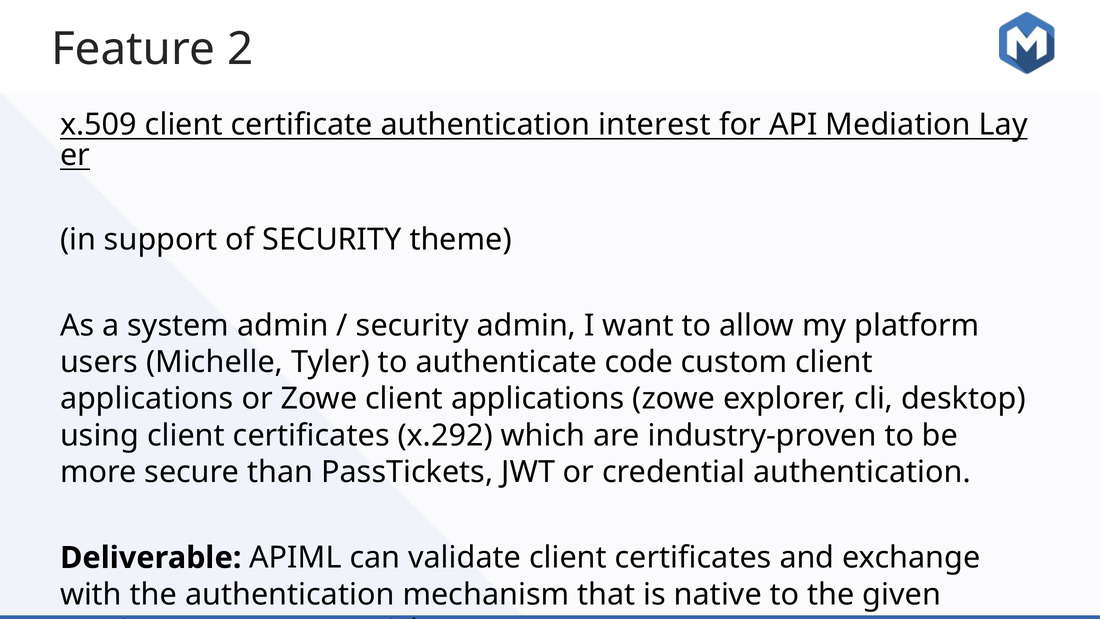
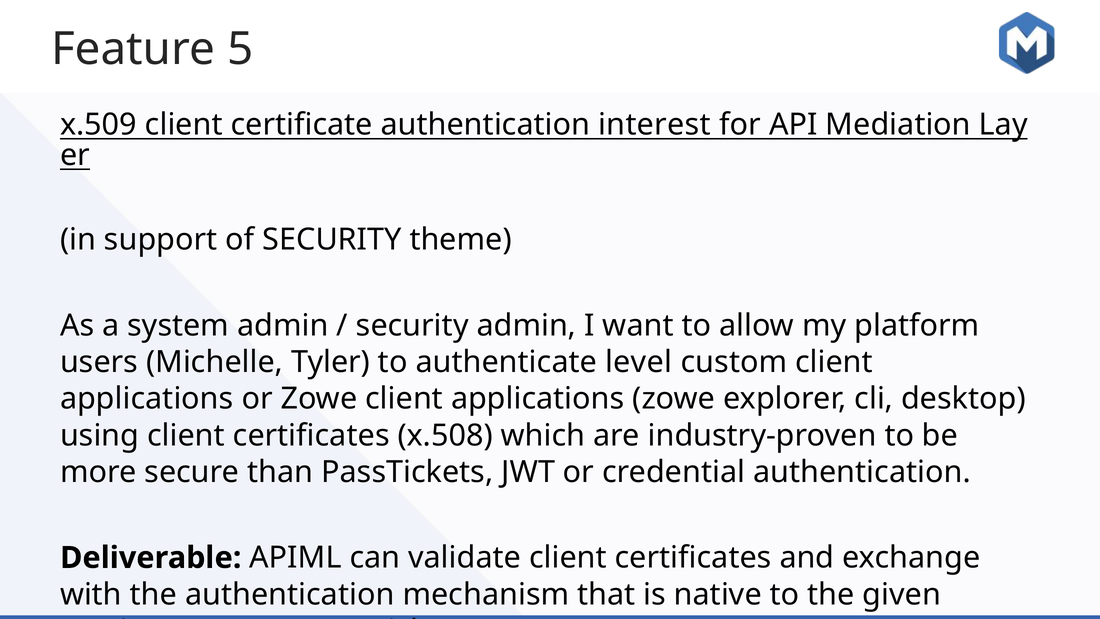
2: 2 -> 5 (240, 49)
code: code -> level (639, 362)
x.292: x.292 -> x.508 (445, 435)
